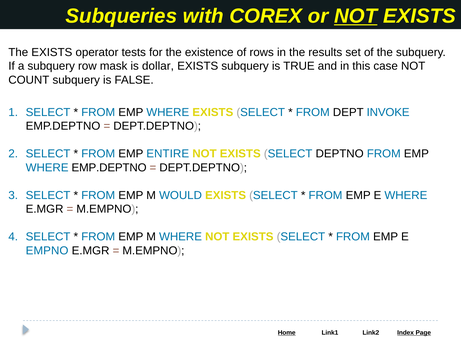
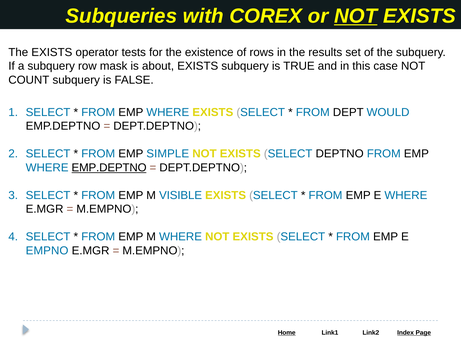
dollar: dollar -> about (158, 66)
INVOKE: INVOKE -> WOULD (388, 112)
ENTIRE: ENTIRE -> SIMPLE (168, 154)
EMP.DEPTNO underline: none -> present (109, 168)
WOULD: WOULD -> VISIBLE (181, 195)
